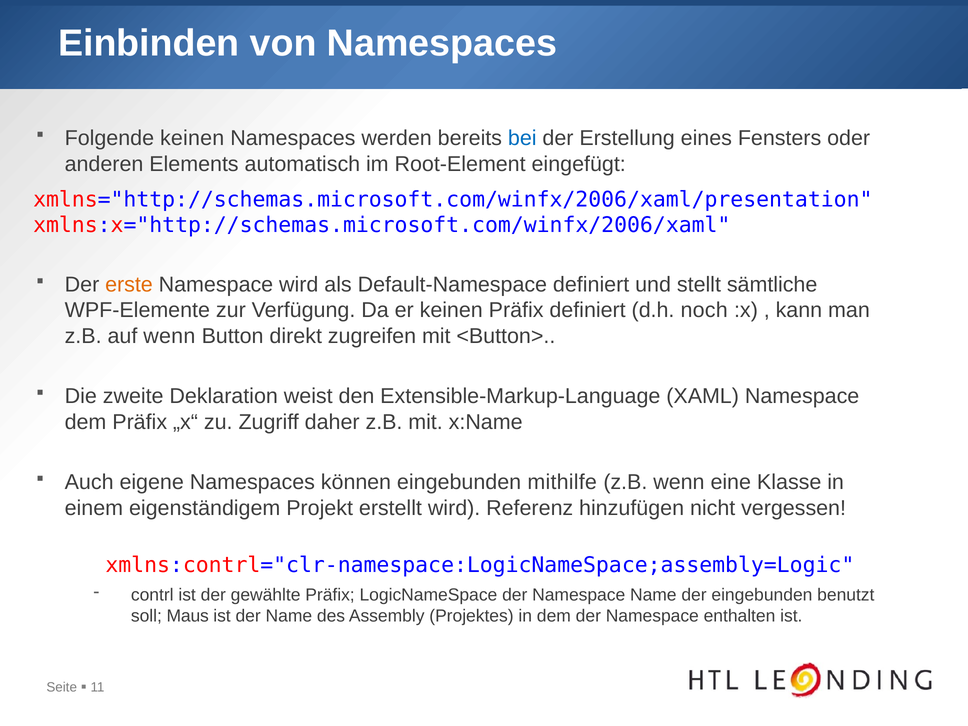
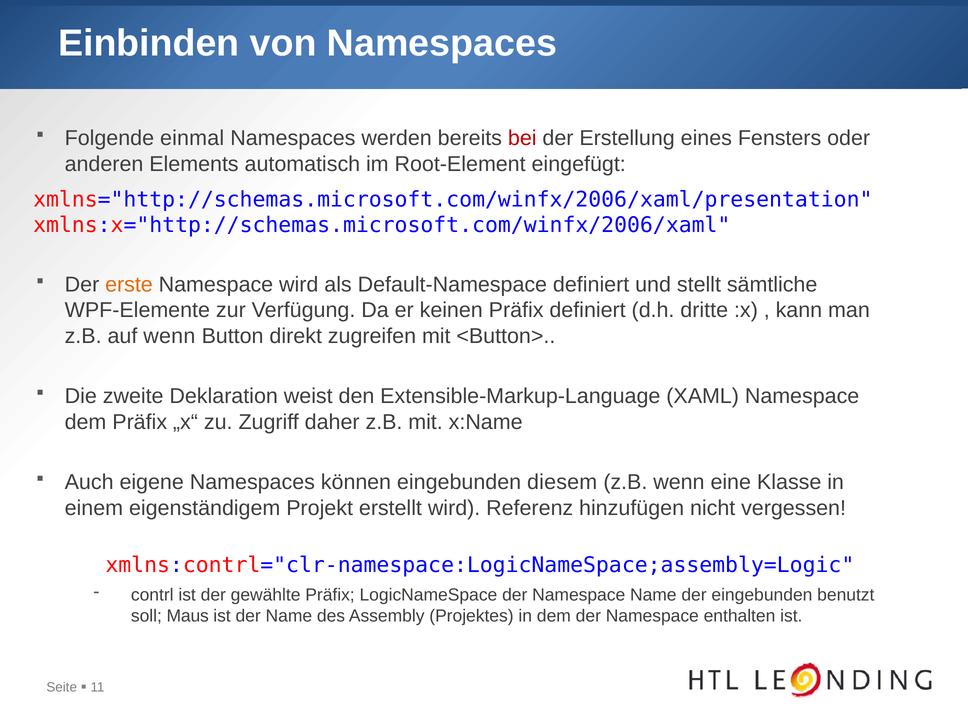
Folgende keinen: keinen -> einmal (192, 138)
bei colour: blue -> red (522, 138)
noch: noch -> dritte (704, 310)
mithilfe: mithilfe -> diesem (562, 482)
